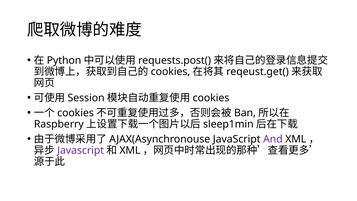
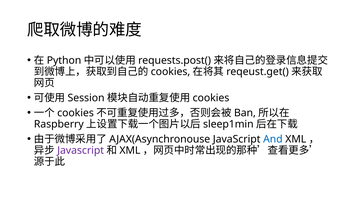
And colour: purple -> blue (273, 139)
